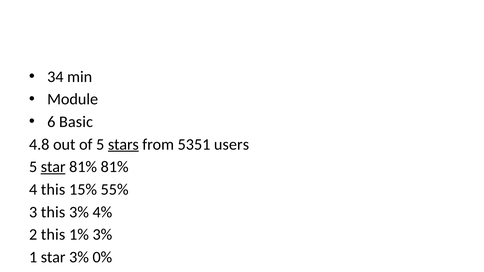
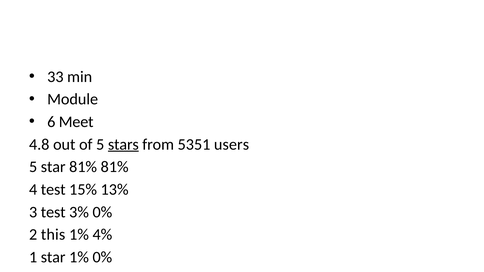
34: 34 -> 33 (55, 77)
Basic: Basic -> Meet (76, 122)
star underline: present -> none (53, 167)
4 this: this -> test (53, 190)
55%: 55% -> 13% (115, 190)
3 this: this -> test (53, 212)
3% 4%: 4% -> 0% (102, 212)
1% 3%: 3% -> 4% (102, 235)
star 3%: 3% -> 1% (79, 257)
